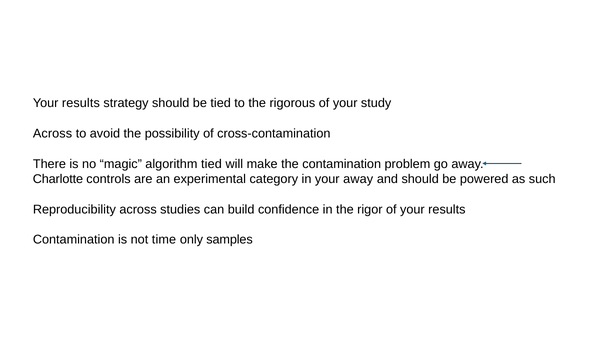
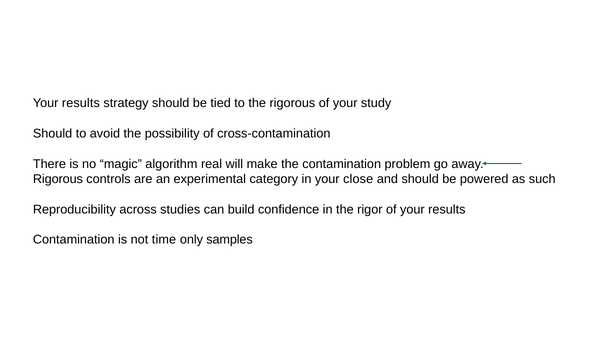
Across: Across -> Should (53, 134)
algorithm tied: tied -> real (212, 164)
Charlotte: Charlotte -> Rigorous (58, 179)
your away: away -> close (358, 179)
